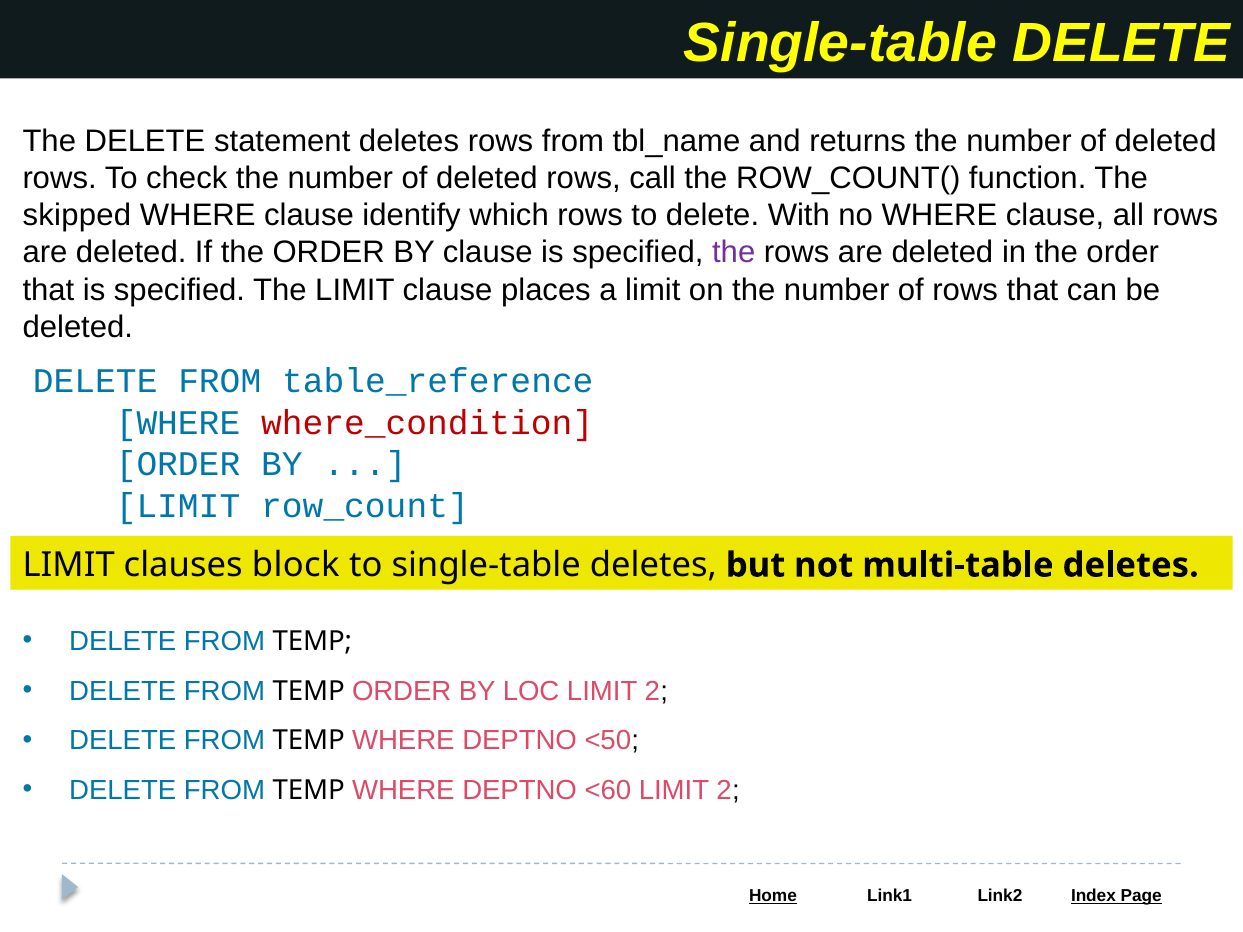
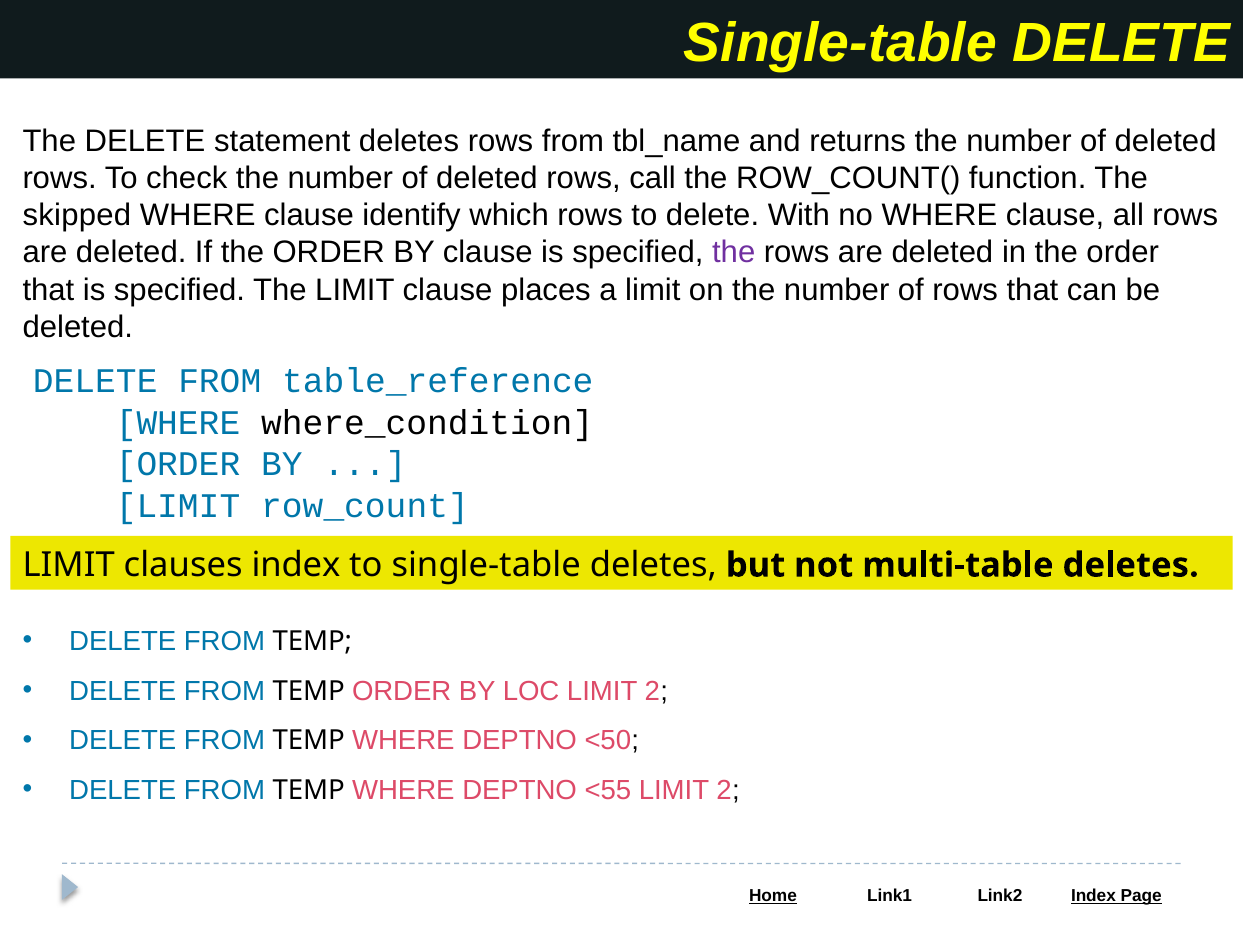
where_condition colour: red -> black (427, 423)
clauses block: block -> index (296, 565)
<60: <60 -> <55 (608, 791)
